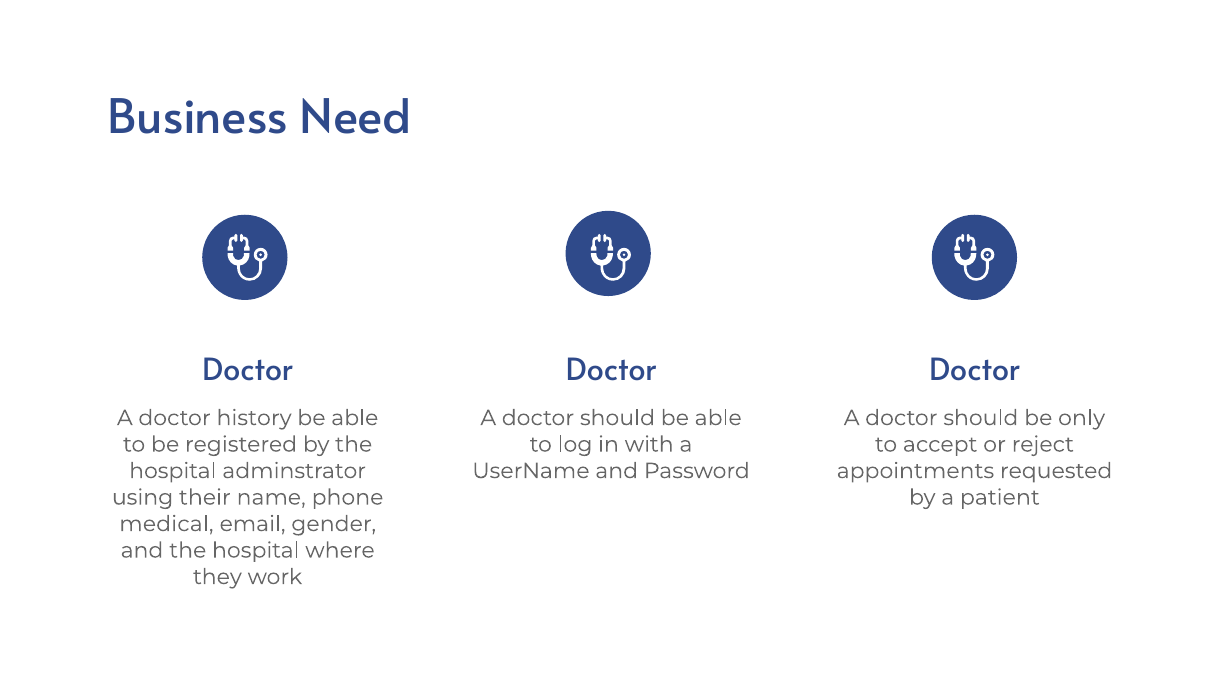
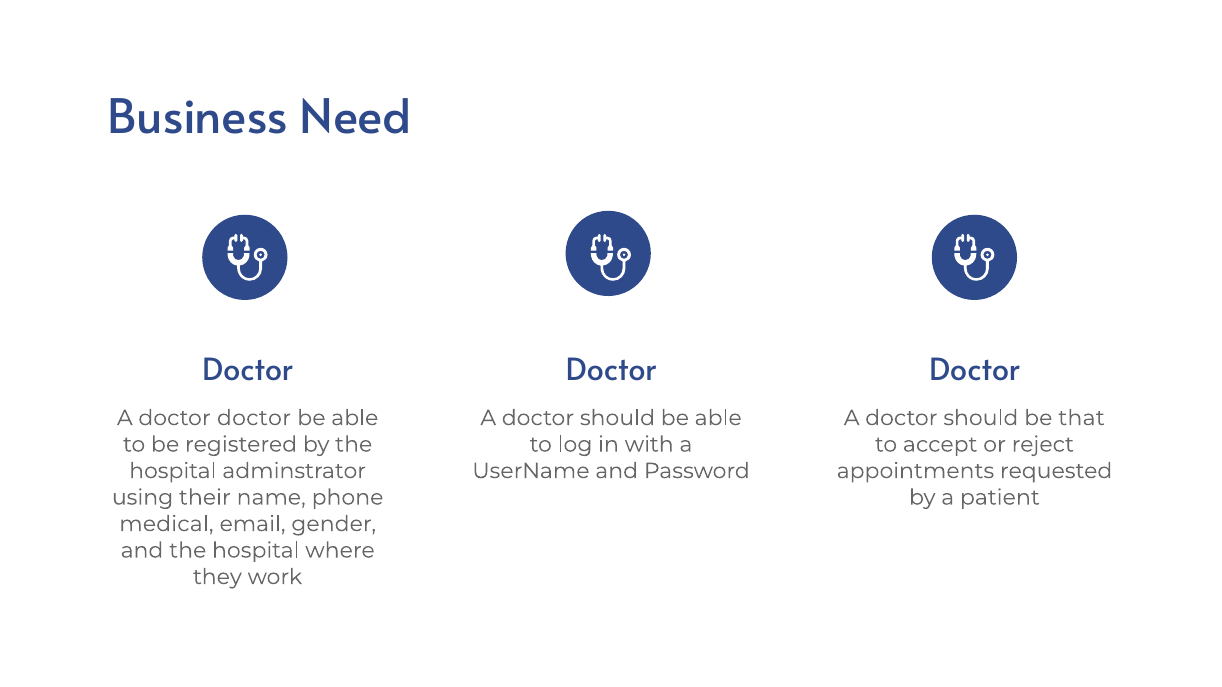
doctor history: history -> doctor (254, 418)
only: only -> that (1081, 418)
